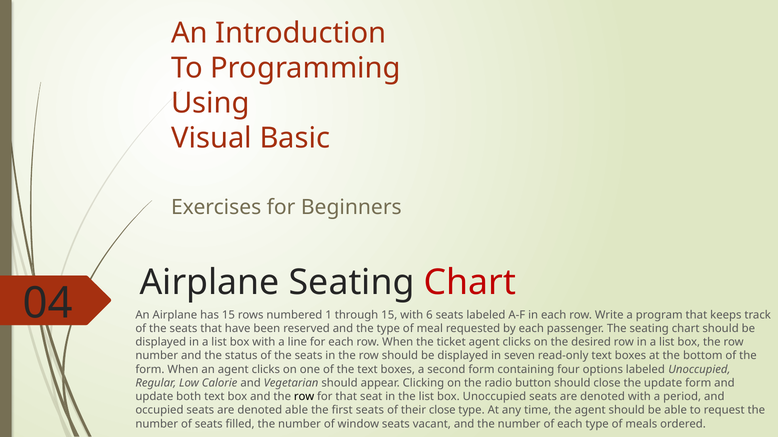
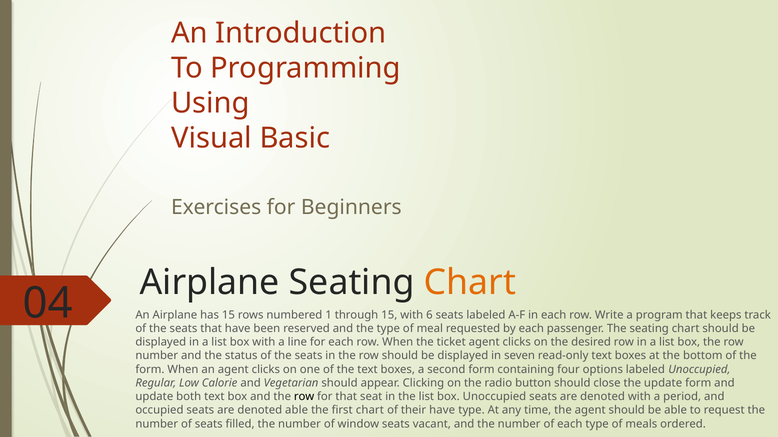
Chart colour: red -> orange (470, 283)
first seats: seats -> chart (370, 411)
their close: close -> have (442, 411)
